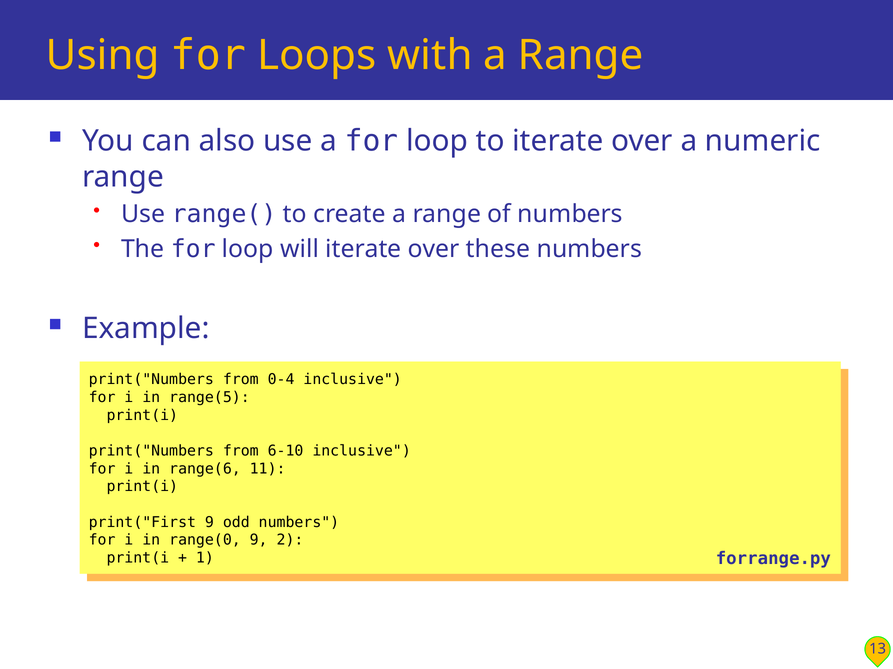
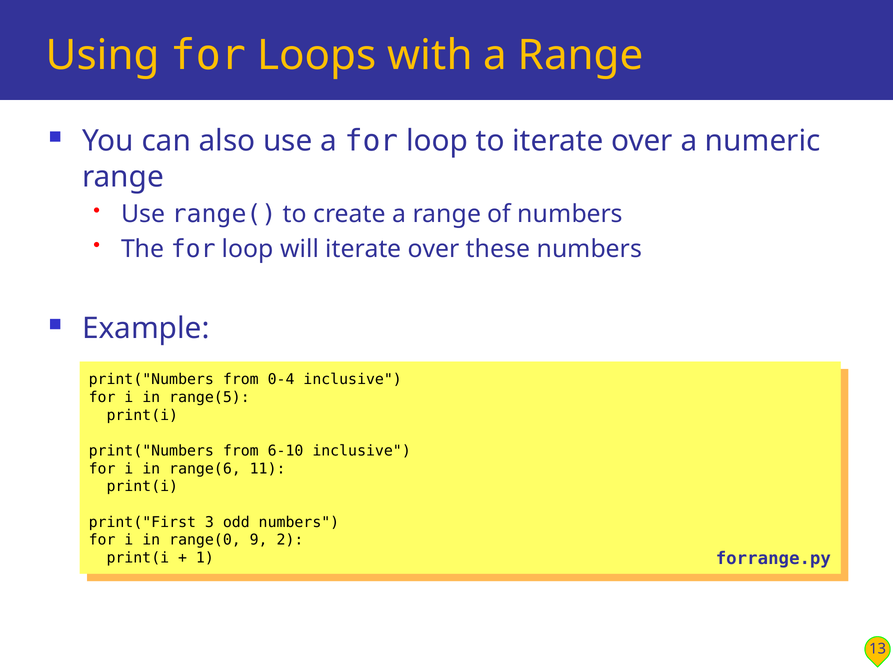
9: 9 -> 3 (209, 523)
